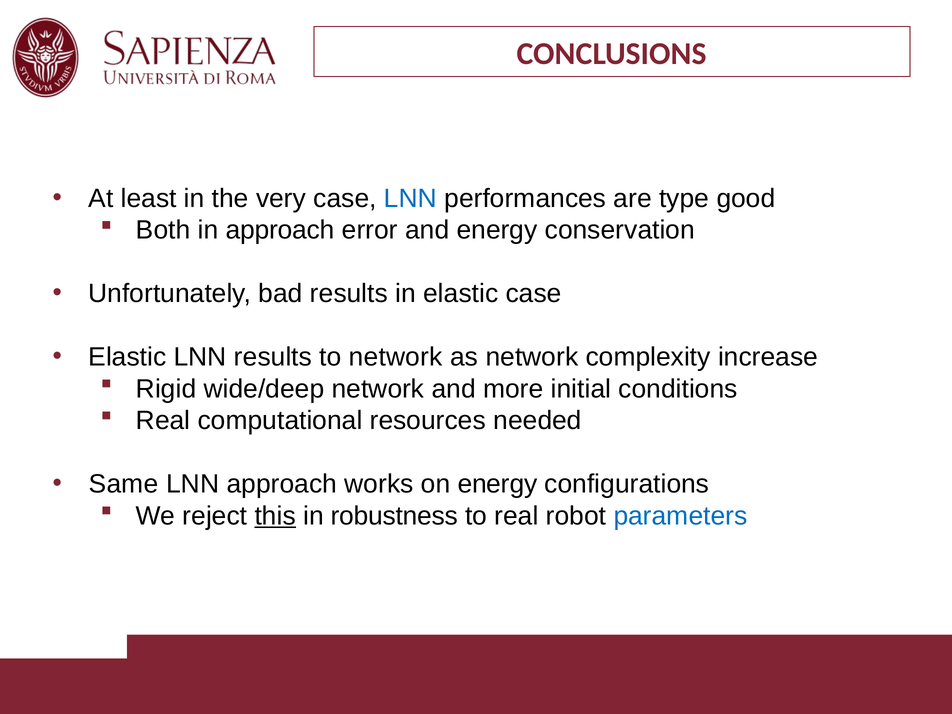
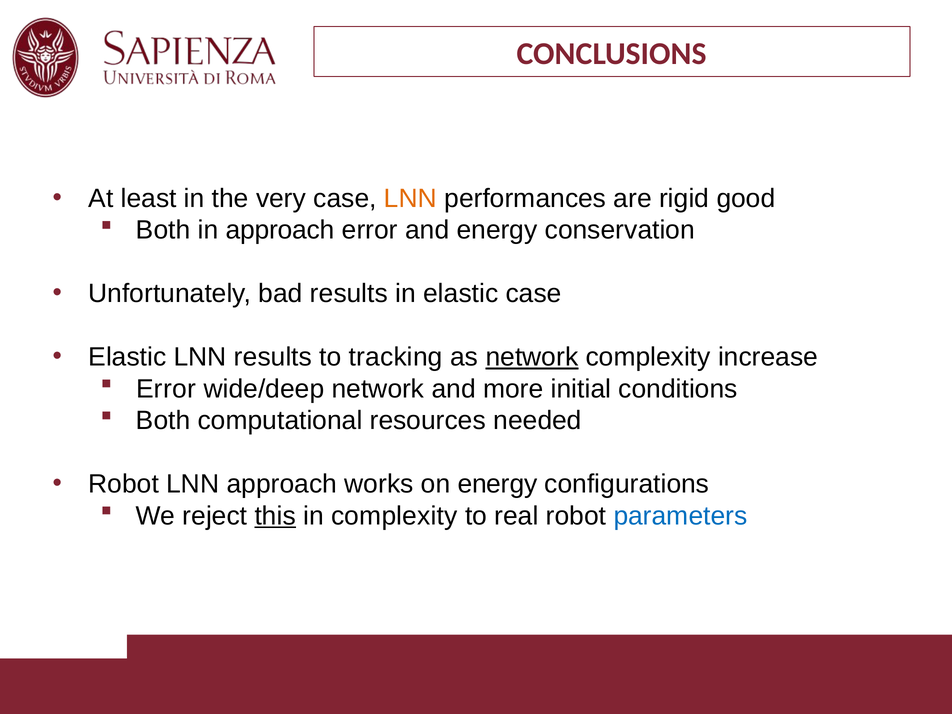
LNN colour: blue -> orange (410, 198)
type: type -> rigid (684, 198)
to network: network -> tracking (396, 357)
network underline: none -> present (532, 357)
Rigid: Rigid -> Error (166, 389)
Real: Real -> Both (163, 421)
Same: Same -> Robot (124, 484)
in robustness: robustness -> complexity (394, 516)
